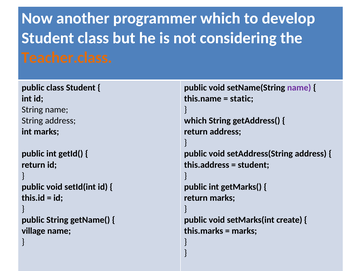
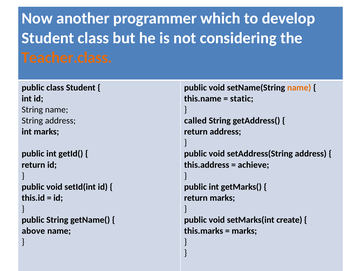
name colour: purple -> orange (299, 88)
which: which -> called (195, 121)
student: student -> achieve (253, 165)
village: village -> above (33, 231)
